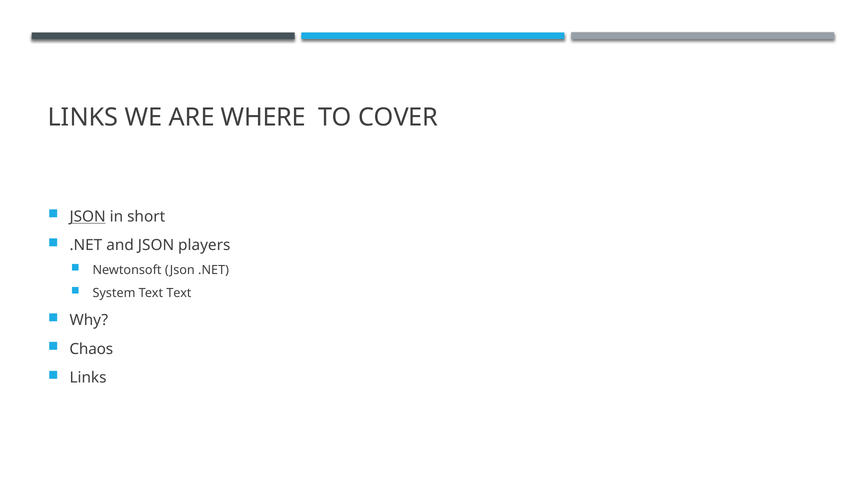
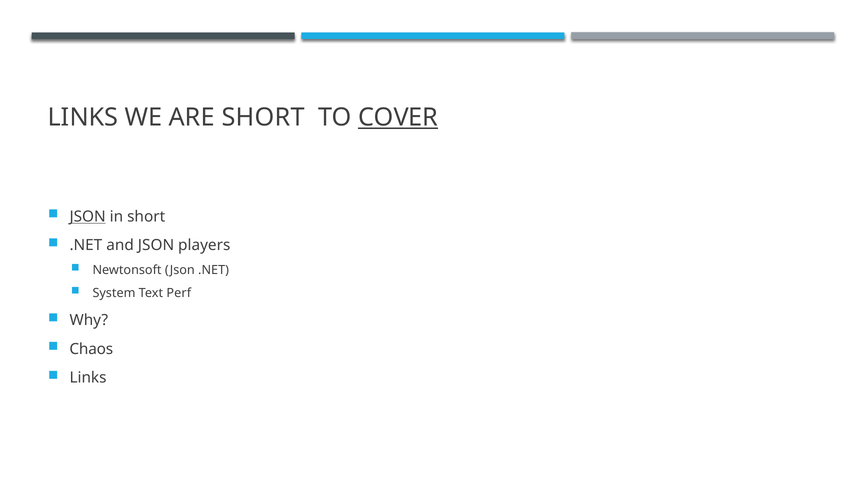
ARE WHERE: WHERE -> SHORT (263, 118)
COVER underline: none -> present (398, 118)
Text Text: Text -> Perf (179, 293)
